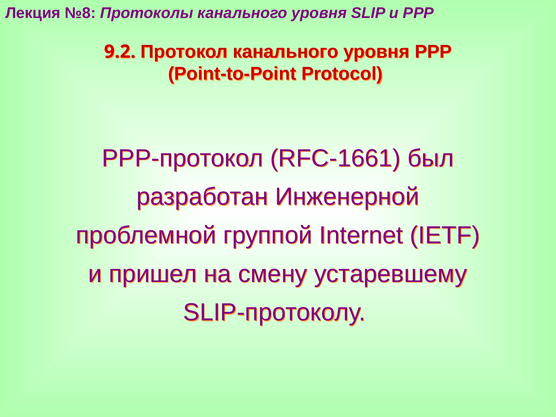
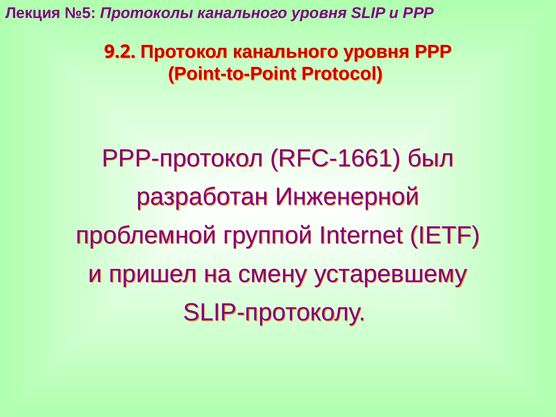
№8: №8 -> №5 (80, 13)
